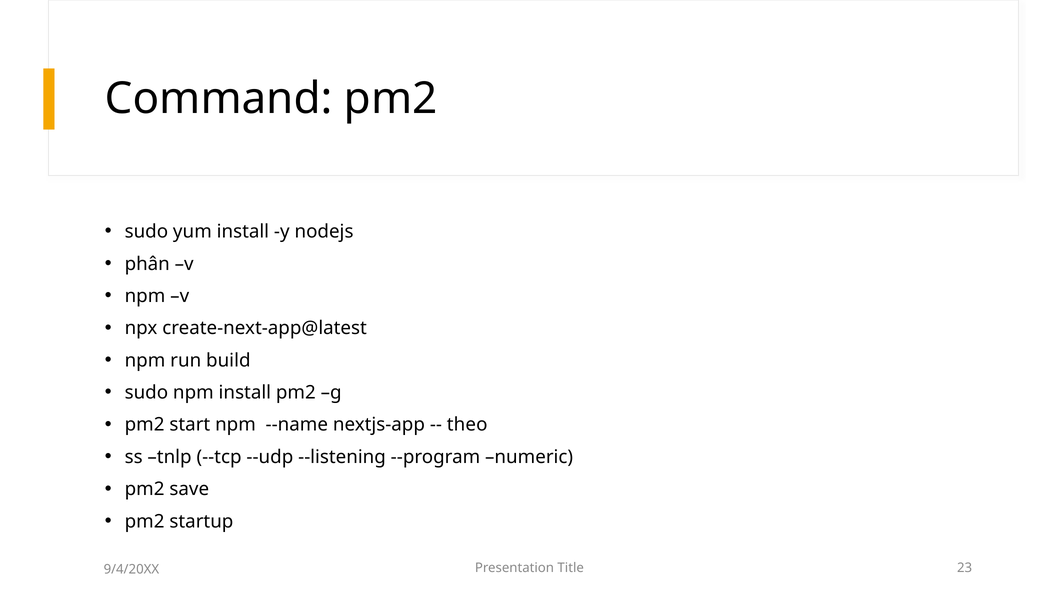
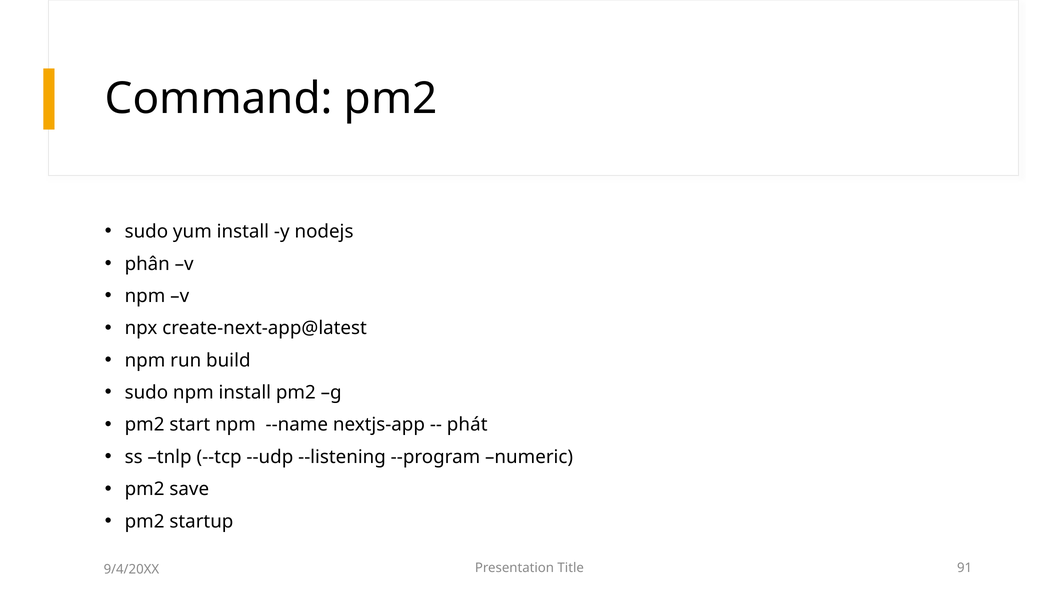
theo: theo -> phát (467, 425)
23: 23 -> 91 (965, 568)
